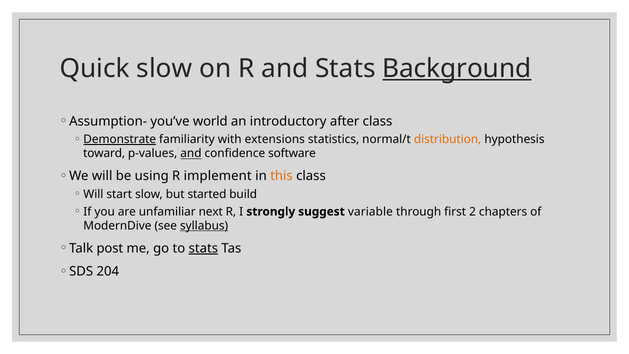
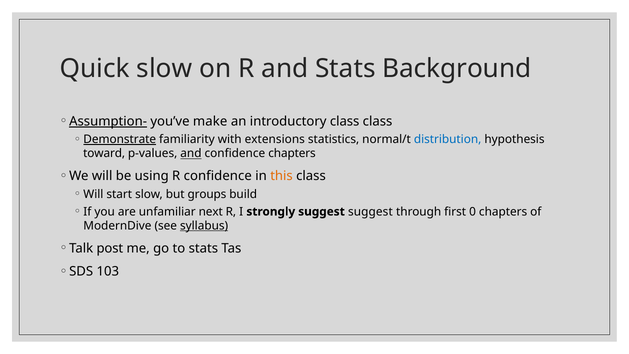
Background underline: present -> none (457, 68)
Assumption- underline: none -> present (108, 121)
world: world -> make (210, 121)
introductory after: after -> class (345, 121)
distribution colour: orange -> blue (448, 139)
confidence software: software -> chapters (292, 153)
R implement: implement -> confidence (218, 176)
started: started -> groups (207, 194)
suggest variable: variable -> suggest (370, 212)
2: 2 -> 0 (473, 212)
stats underline: present -> none (203, 248)
204: 204 -> 103 (108, 271)
